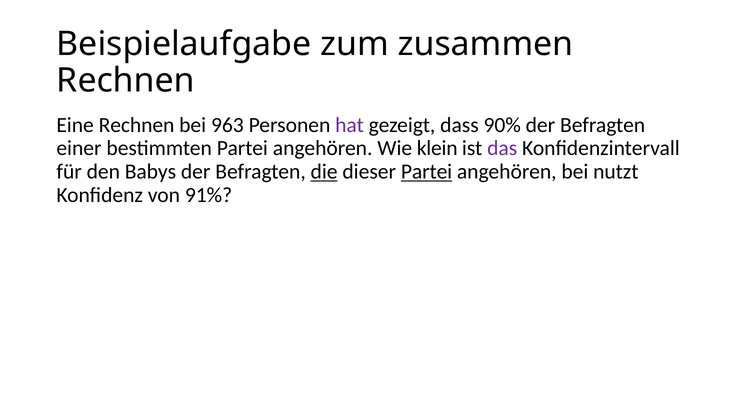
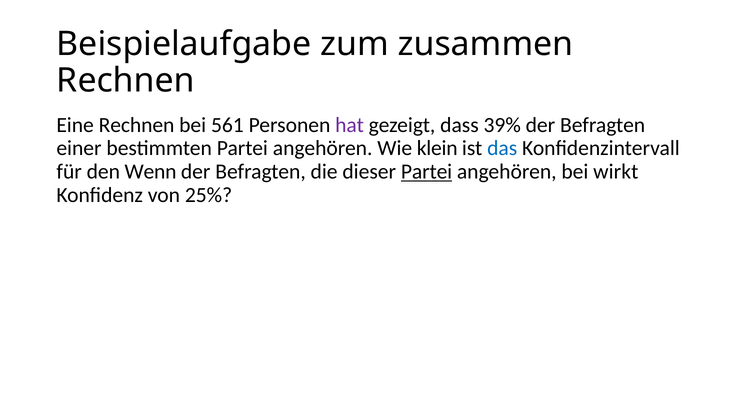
963: 963 -> 561 (227, 125)
90%: 90% -> 39% (502, 125)
das colour: purple -> blue (502, 148)
Babys: Babys -> Wenn (151, 172)
die underline: present -> none (324, 172)
nutzt: nutzt -> wirkt (616, 172)
91%: 91% -> 25% (209, 195)
